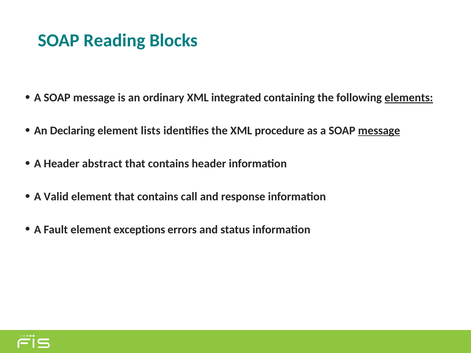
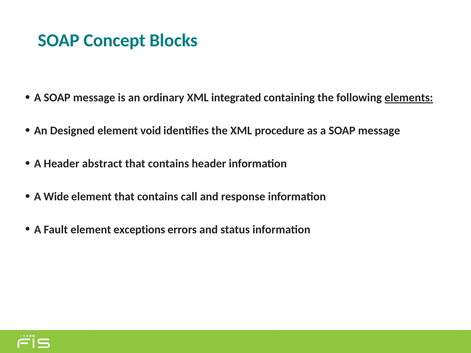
Reading: Reading -> Concept (114, 40)
Declaring: Declaring -> Designed (72, 131)
lists: lists -> void (151, 131)
message underline: present -> none (379, 131)
Valid: Valid -> Wide (56, 197)
